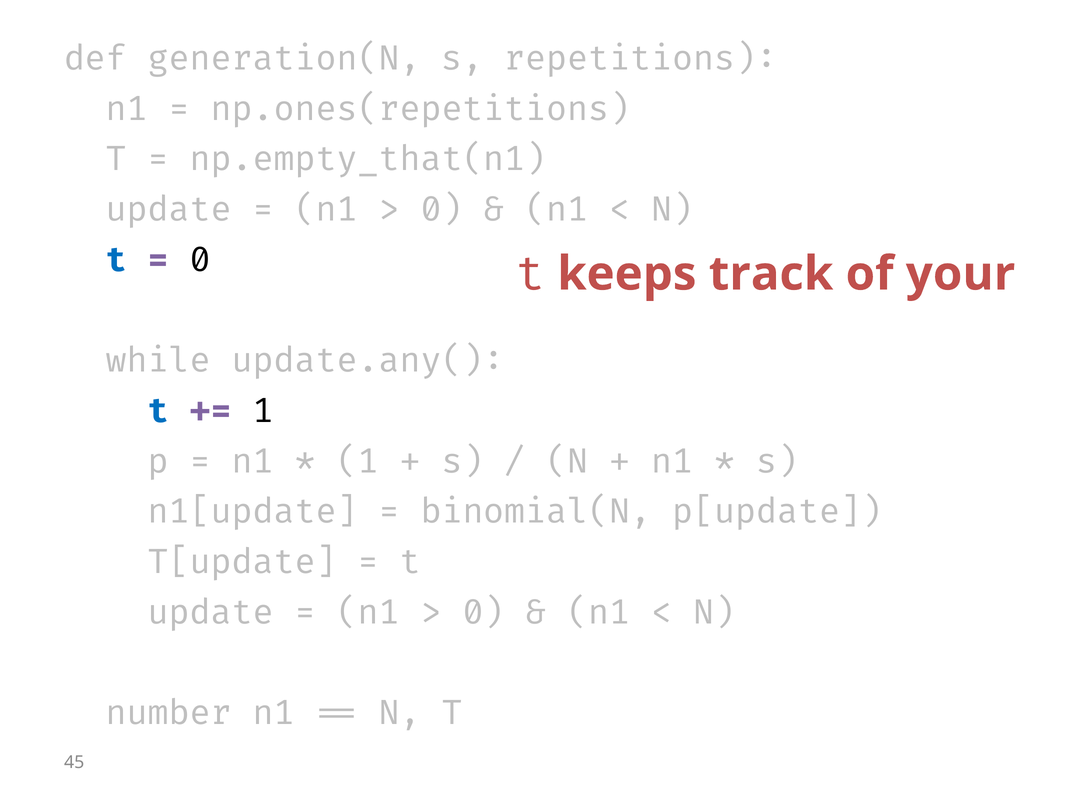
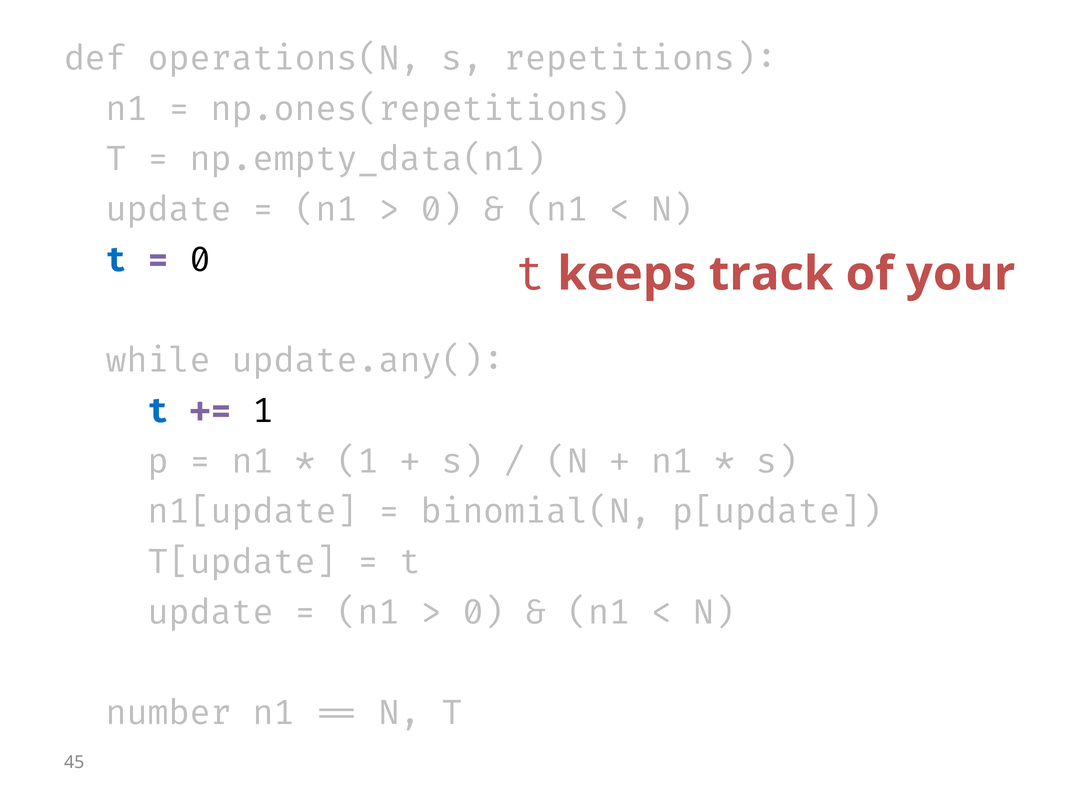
generation(N: generation(N -> operations(N (284, 59)
np.empty_that(n1: np.empty_that(n1 -> np.empty_data(n1 (368, 159)
